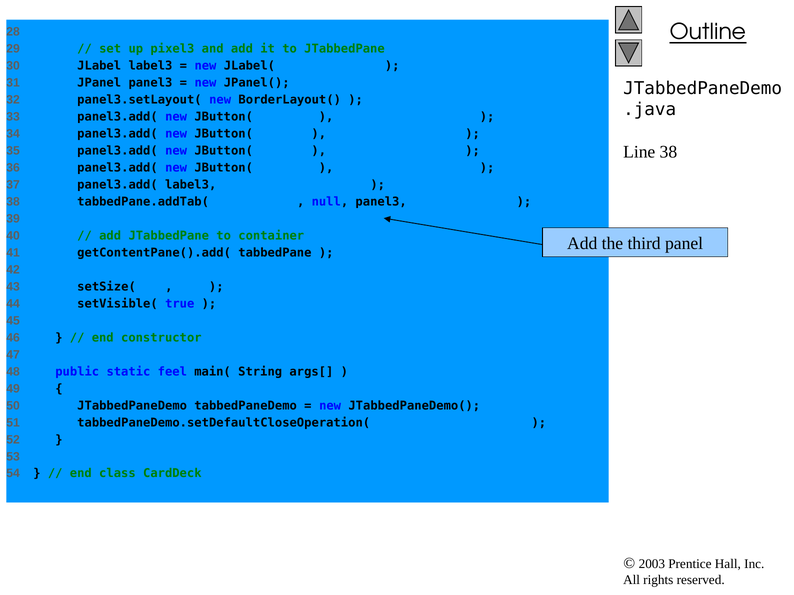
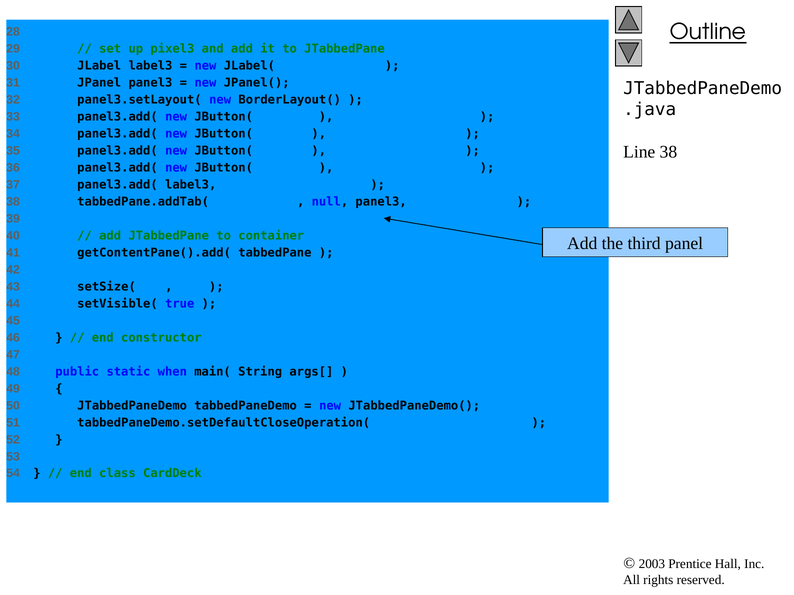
feel: feel -> when (172, 372)
